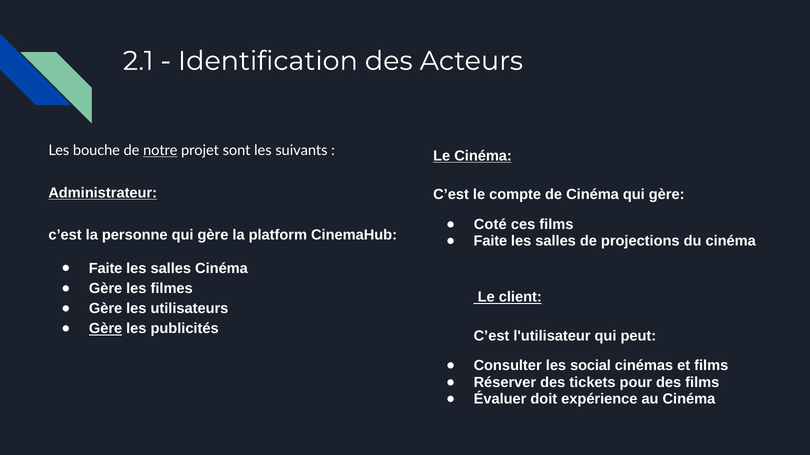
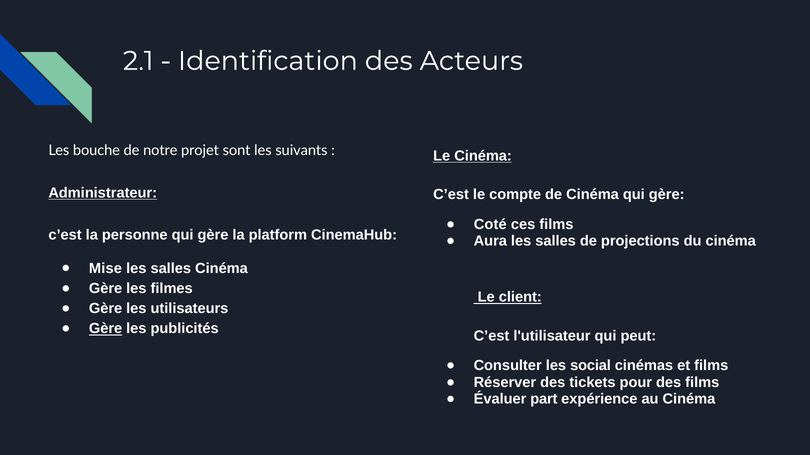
notre underline: present -> none (160, 151)
Faite: Faite -> Aura (490, 241)
Faite: Faite -> Mise (105, 269)
doit: doit -> part (544, 399)
